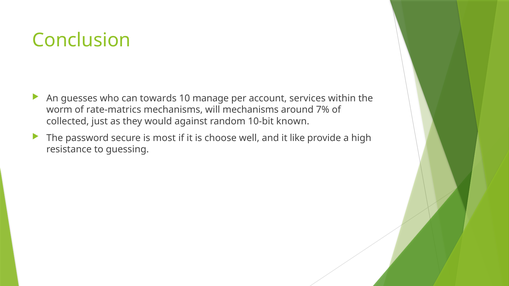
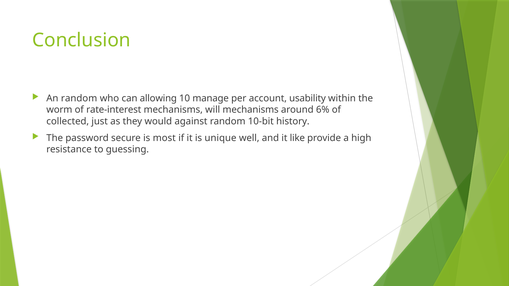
An guesses: guesses -> random (79, 99)
towards: towards -> allowing (158, 99)
services: services -> usability (308, 99)
rate-matrics: rate-matrics -> rate-interest (114, 110)
7%: 7% -> 6% (323, 110)
known: known -> history (293, 121)
choose: choose -> unique (220, 138)
